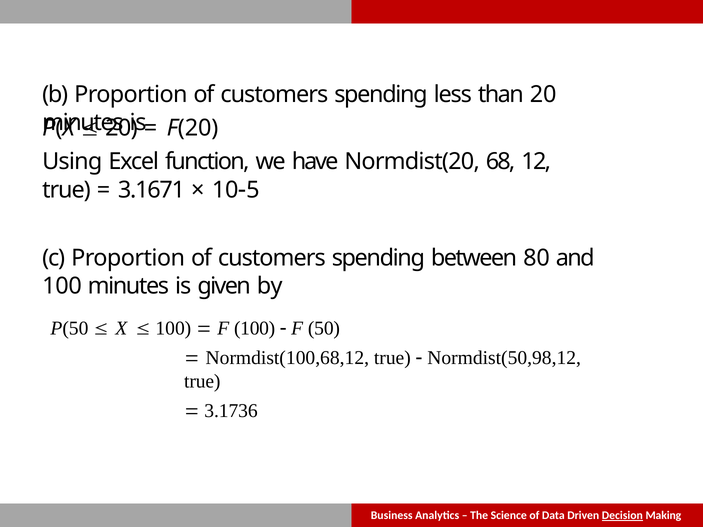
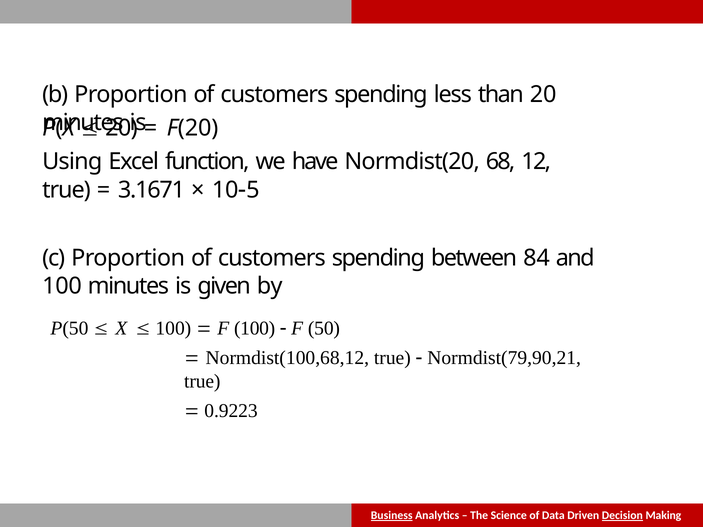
80: 80 -> 84 (537, 258)
Normdist(50,98,12: Normdist(50,98,12 -> Normdist(79,90,21 (504, 358)
3.1736: 3.1736 -> 0.9223 (231, 411)
Business underline: none -> present (392, 516)
